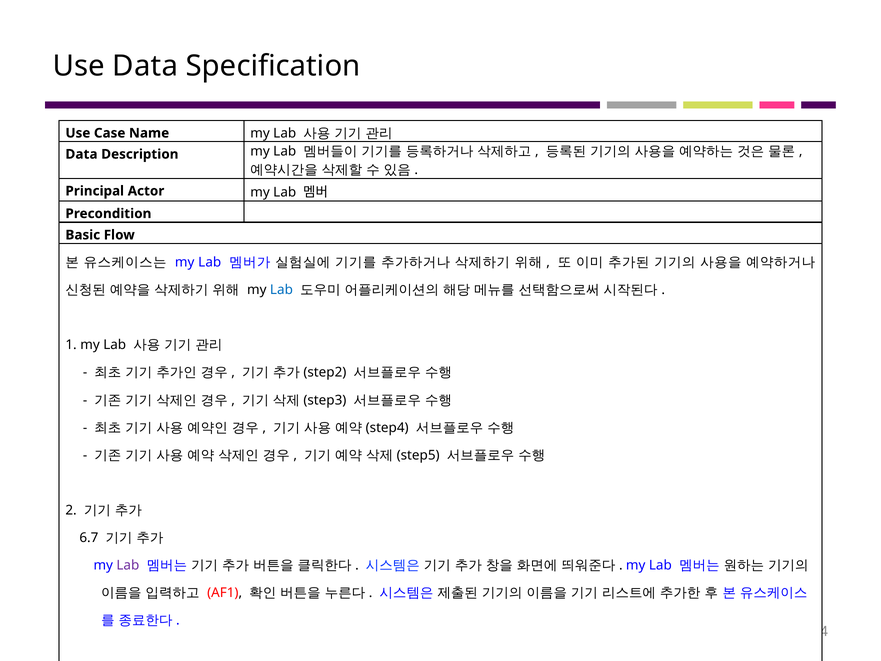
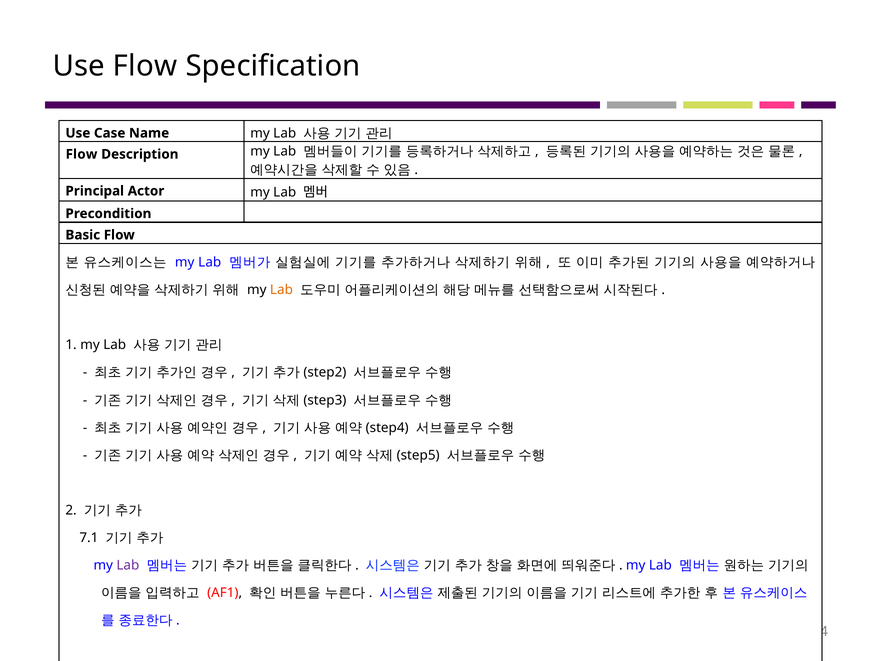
Use Data: Data -> Flow (145, 66)
Data: Data -> Flow (81, 154)
Lab colour: blue -> orange (281, 290)
6.7: 6.7 -> 7.1 (89, 537)
